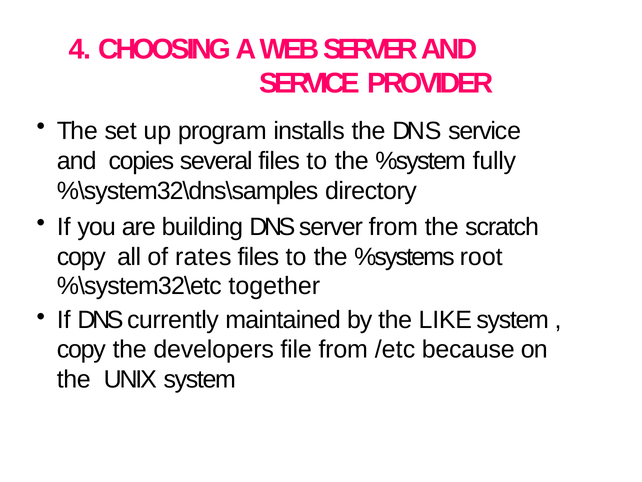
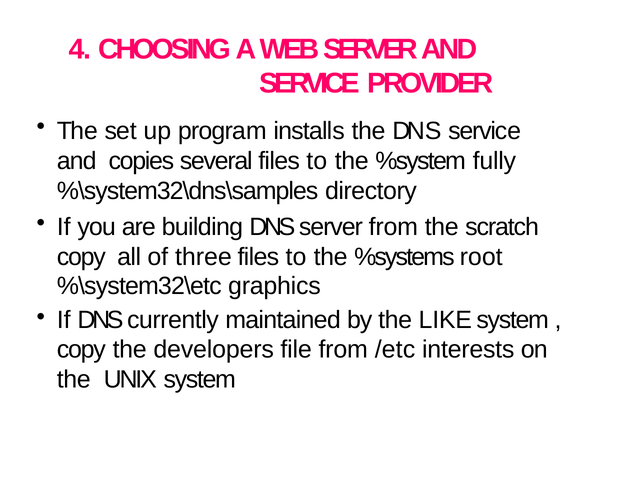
rates: rates -> three (203, 257)
together: together -> graphics (274, 286)
because: because -> interests (468, 349)
